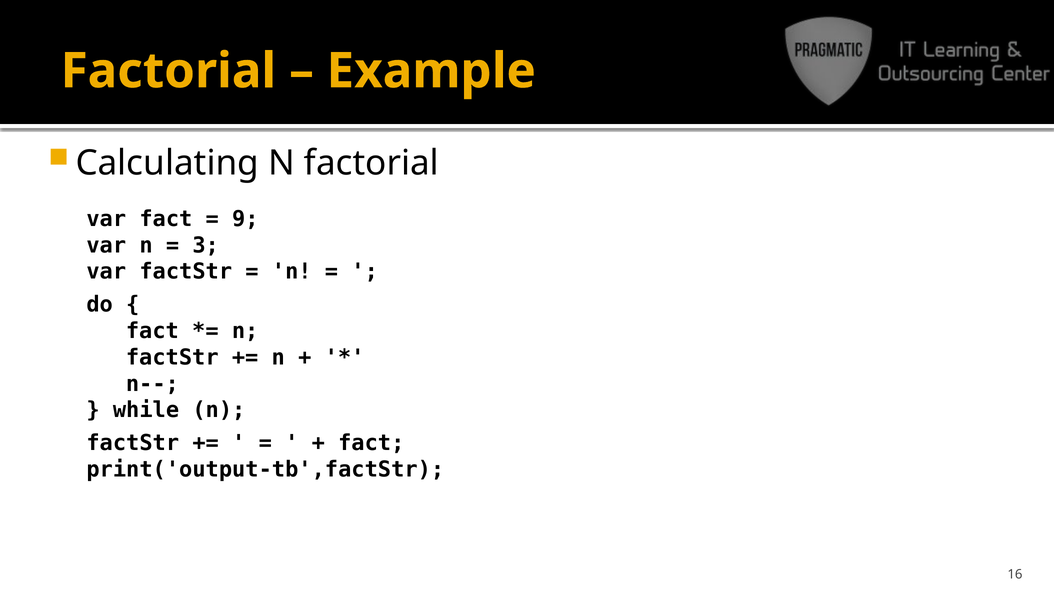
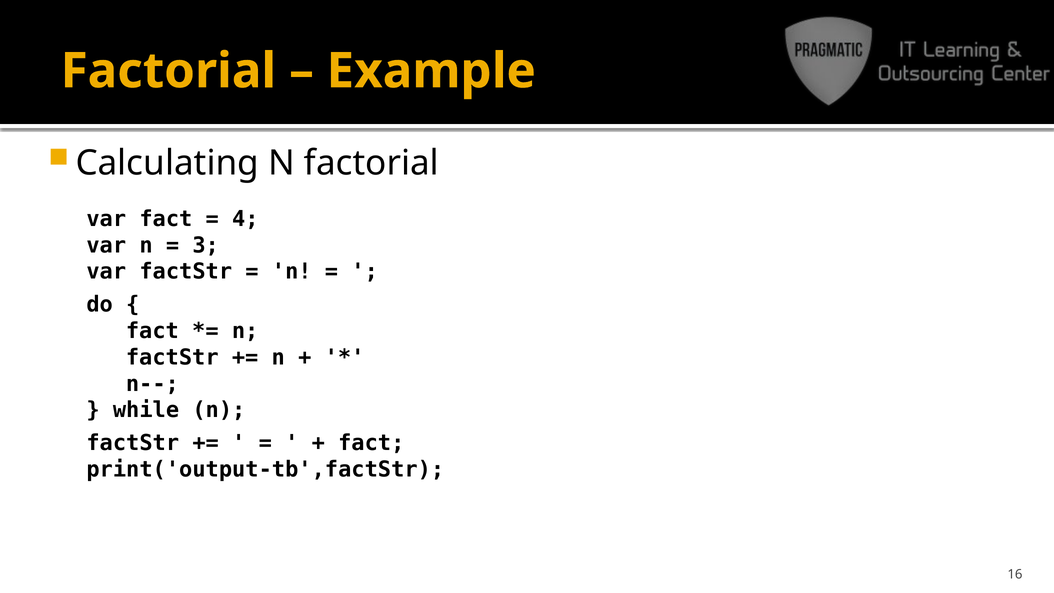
9: 9 -> 4 (245, 219)
